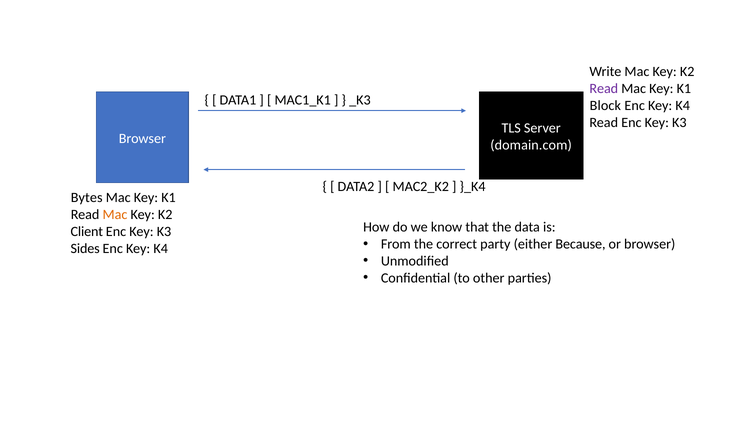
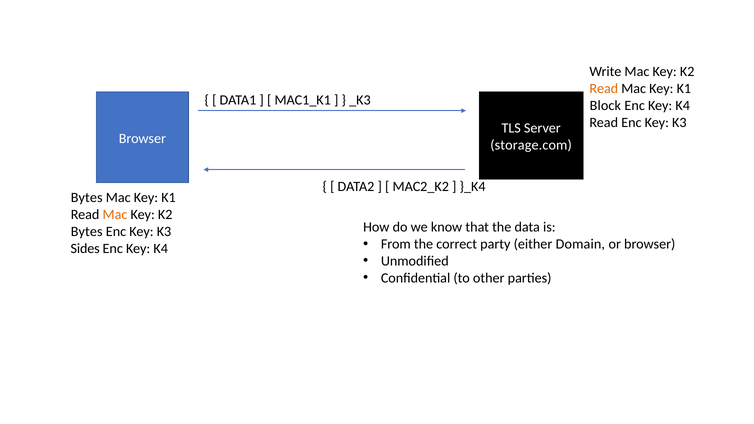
Read colour: purple -> orange (604, 89)
domain.com: domain.com -> storage.com (531, 145)
Client: Client -> Bytes (87, 232)
Because: Because -> Domain (580, 244)
